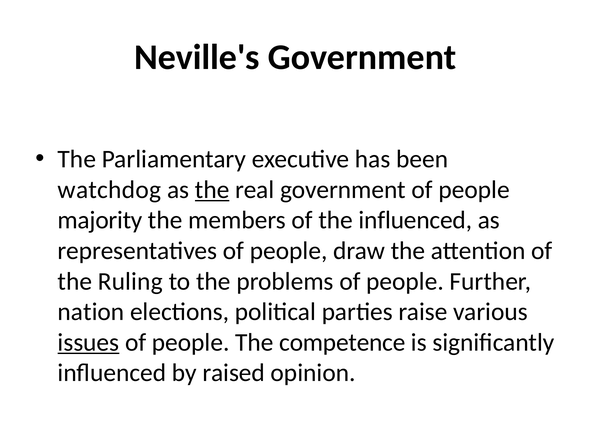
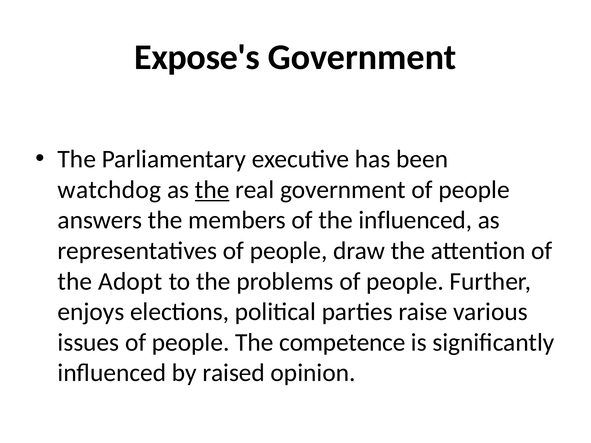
Neville's: Neville's -> Expose's (197, 57)
majority: majority -> answers (100, 220)
Ruling: Ruling -> Adopt (130, 281)
nation: nation -> enjoys (91, 312)
issues underline: present -> none (88, 343)
